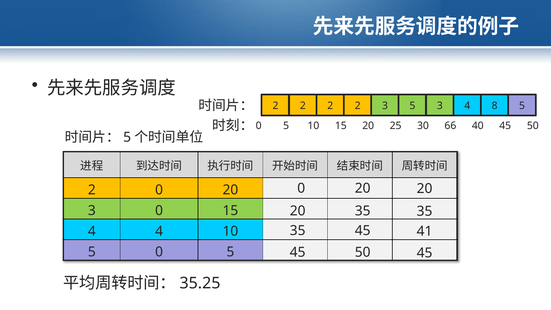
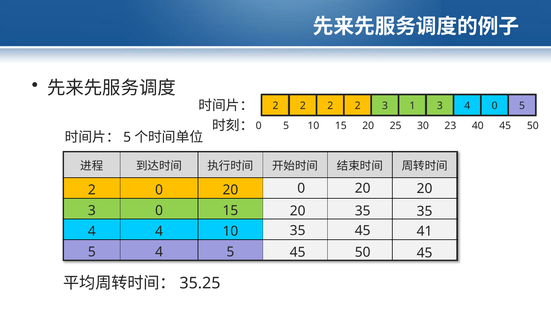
3 5: 5 -> 1 (412, 106)
4 8: 8 -> 0 (495, 106)
66: 66 -> 23 (450, 126)
0: 0 -> 4 (159, 252)
